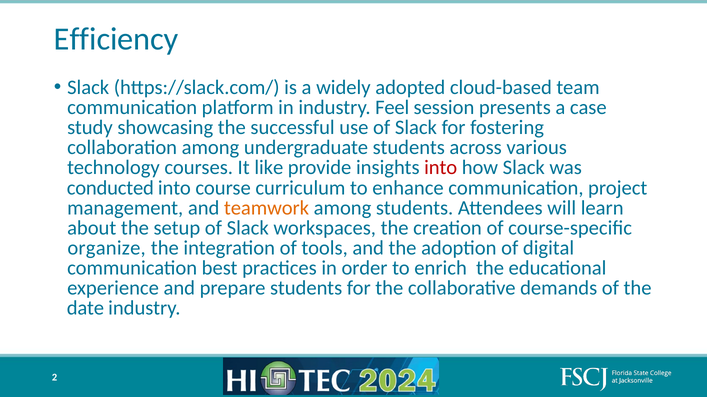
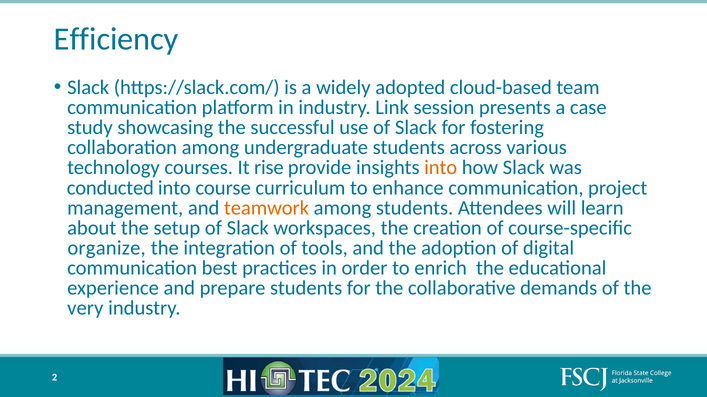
Feel: Feel -> Link (392, 108)
like: like -> rise (269, 168)
into colour: red -> orange (441, 168)
date: date -> very (85, 308)
